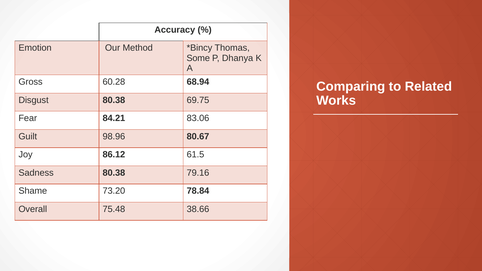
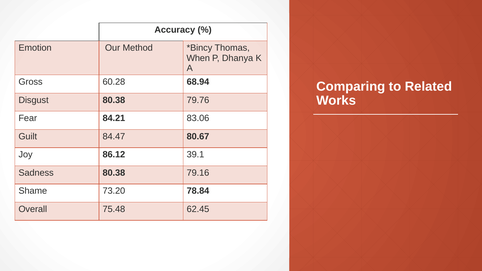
Some: Some -> When (198, 58)
69.75: 69.75 -> 79.76 (198, 100)
98.96: 98.96 -> 84.47 (114, 137)
61.5: 61.5 -> 39.1 (195, 155)
38.66: 38.66 -> 62.45 (198, 209)
